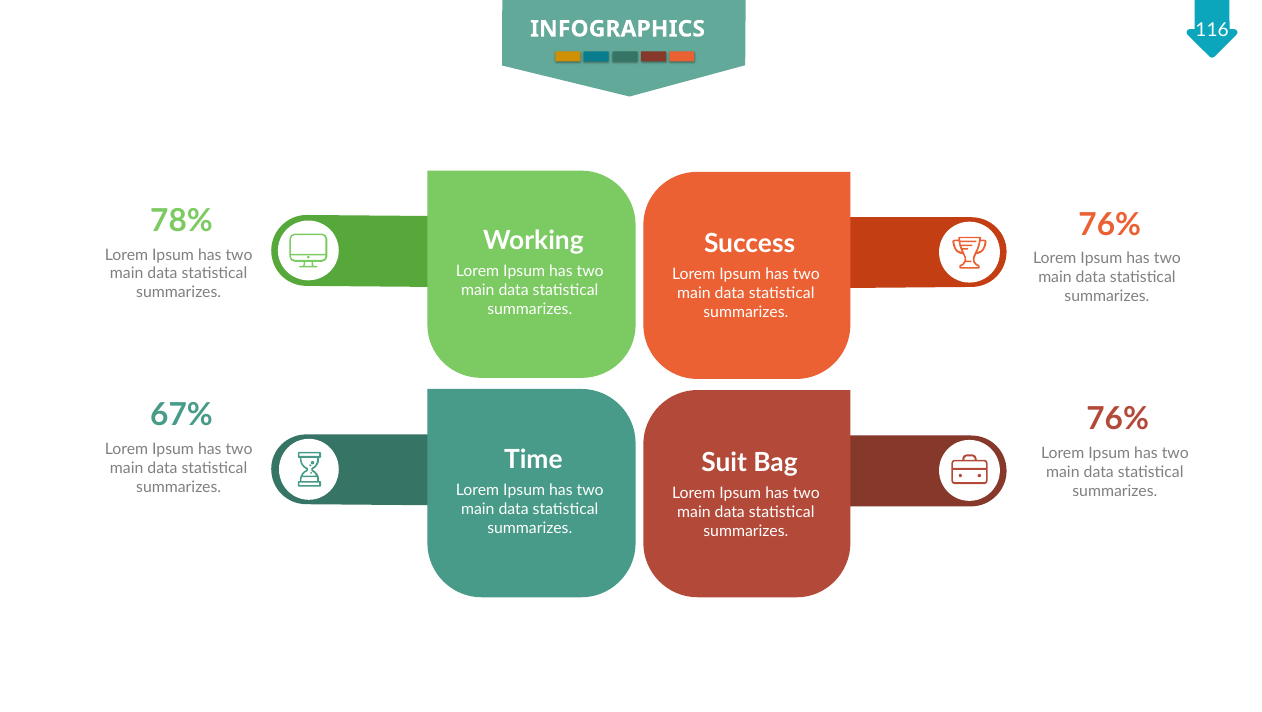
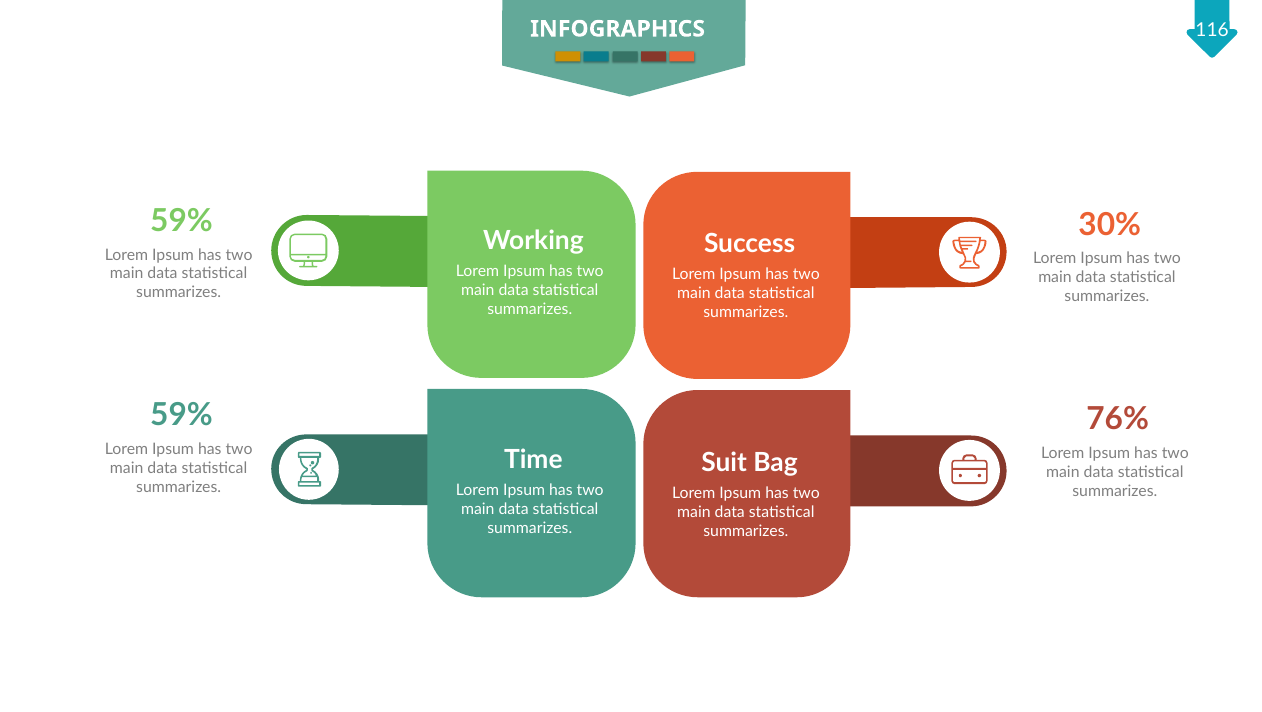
78%: 78% -> 59% (181, 221)
76%: 76% -> 30% (1110, 224)
67%: 67% -> 59% (181, 415)
